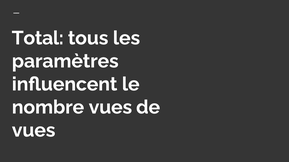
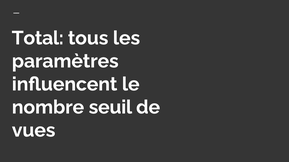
nombre vues: vues -> seuil (110, 108)
